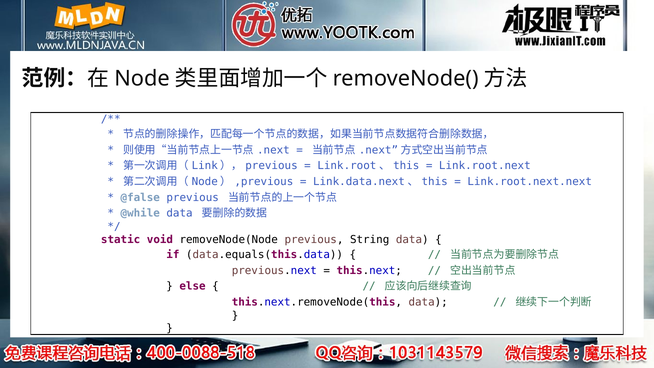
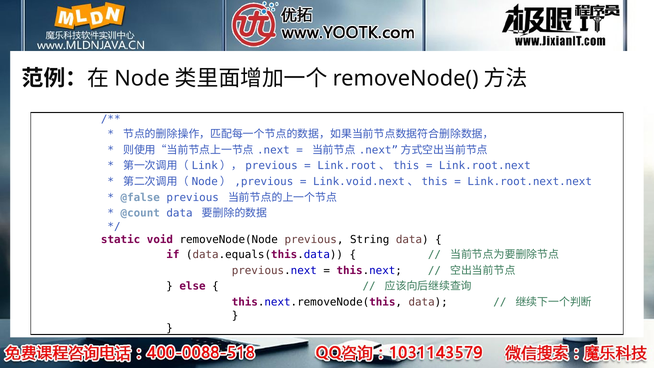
Link.data.next: Link.data.next -> Link.void.next (359, 182)
@while: @while -> @count (140, 213)
